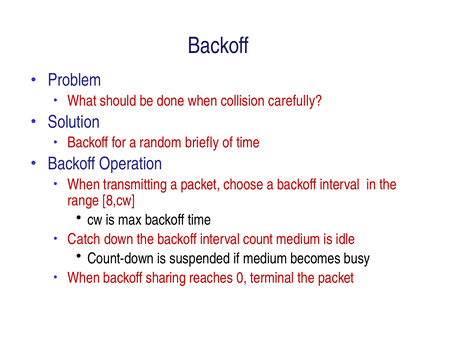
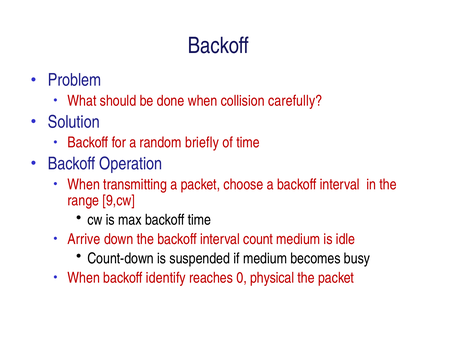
8,cw: 8,cw -> 9,cw (119, 201)
Catch: Catch -> Arrive (84, 239)
sharing: sharing -> identify (166, 278)
terminal: terminal -> physical (272, 278)
